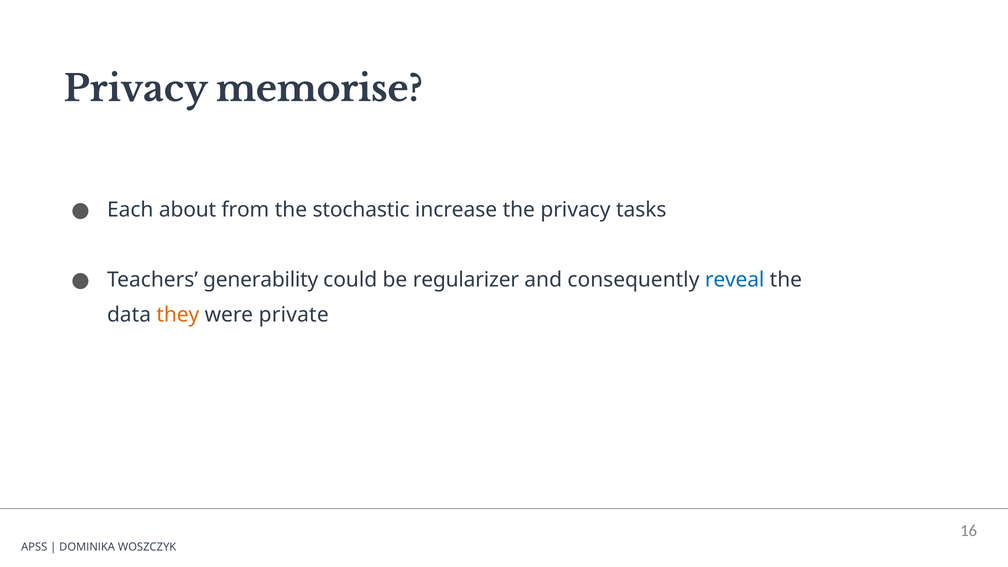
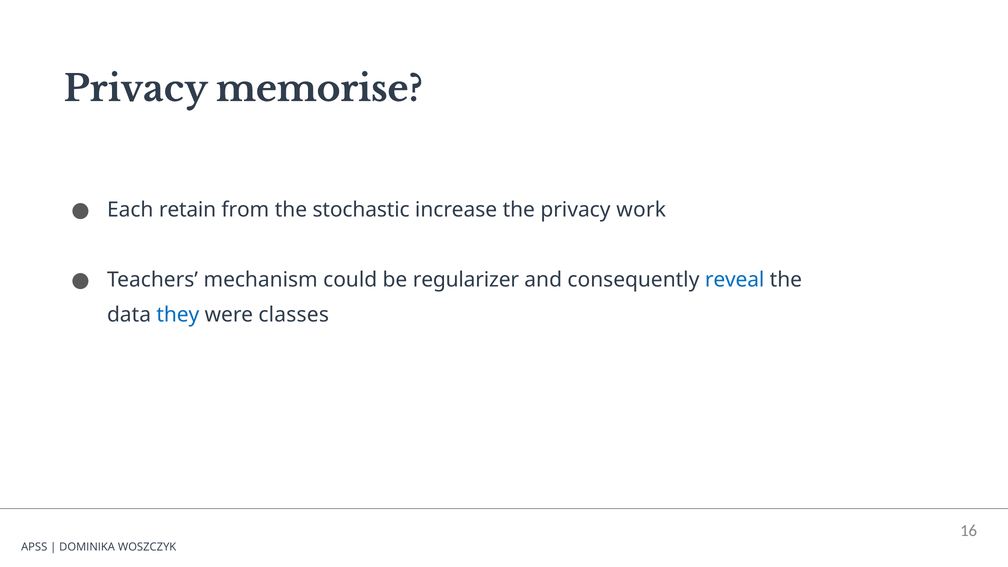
about: about -> retain (188, 210)
tasks: tasks -> work (641, 210)
generability: generability -> mechanism (261, 280)
they colour: orange -> blue (178, 315)
private: private -> classes (294, 315)
